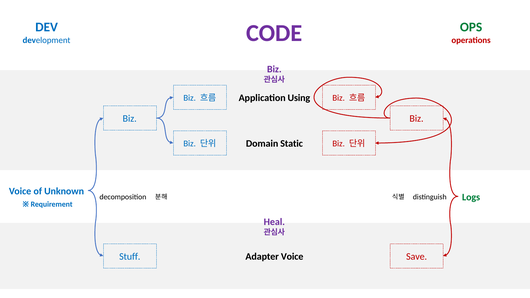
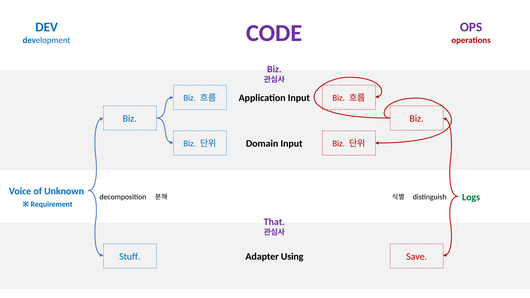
OPS colour: green -> purple (471, 27)
Application Using: Using -> Input (299, 98)
Domain Static: Static -> Input (292, 144)
Heal: Heal -> That (274, 222)
Adapter Voice: Voice -> Using (292, 257)
